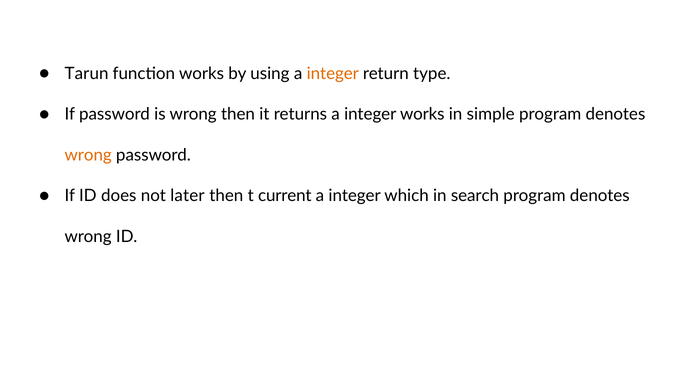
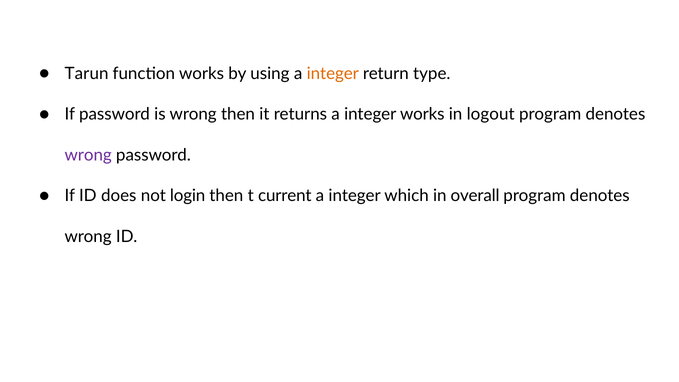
simple: simple -> logout (491, 114)
wrong colour: orange -> purple (88, 155)
later: later -> login (188, 196)
search: search -> overall (475, 196)
